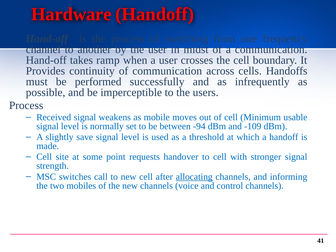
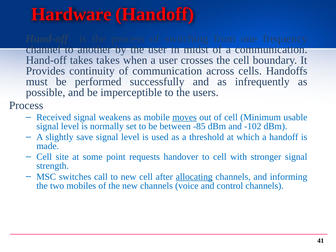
takes ramp: ramp -> takes (108, 60)
moves underline: none -> present (185, 117)
-94: -94 -> -85 (199, 126)
-109: -109 -> -102 (253, 126)
